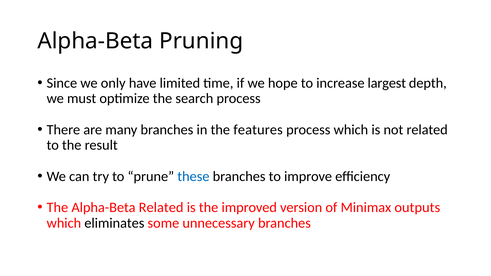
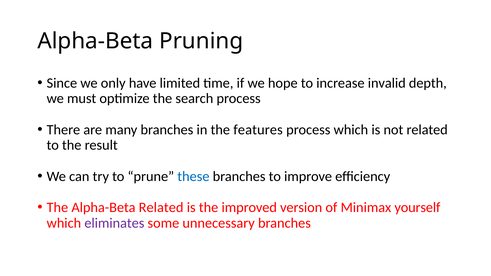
largest: largest -> invalid (387, 83)
outputs: outputs -> yourself (417, 208)
eliminates colour: black -> purple (114, 223)
